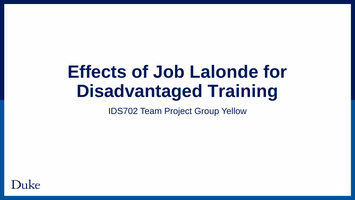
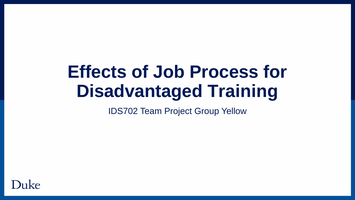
Lalonde: Lalonde -> Process (224, 72)
